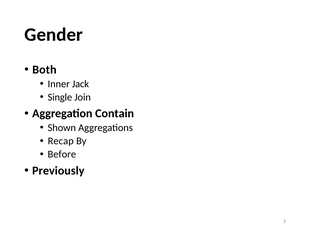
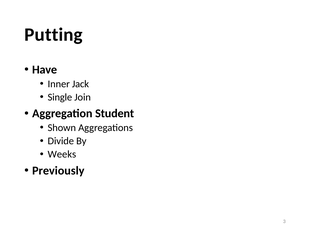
Gender: Gender -> Putting (54, 35)
Both: Both -> Have (45, 70)
Contain: Contain -> Student (115, 114)
Recap: Recap -> Divide (61, 141)
Before: Before -> Weeks (62, 155)
